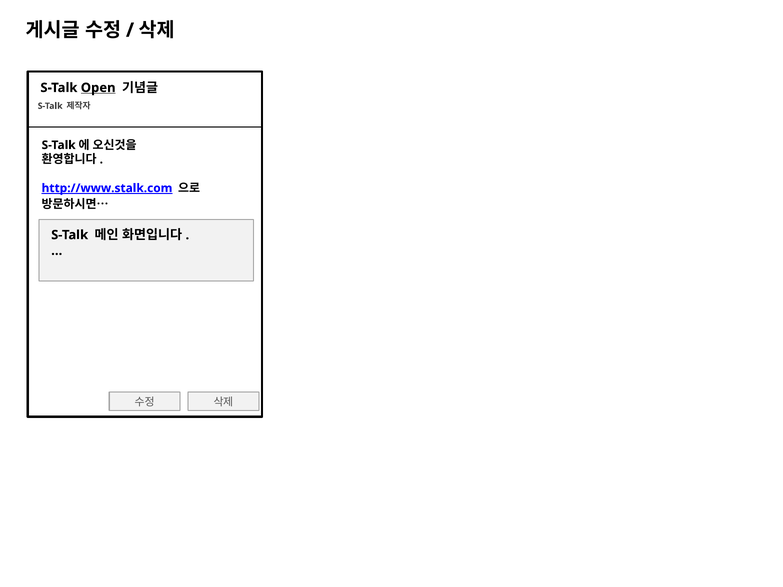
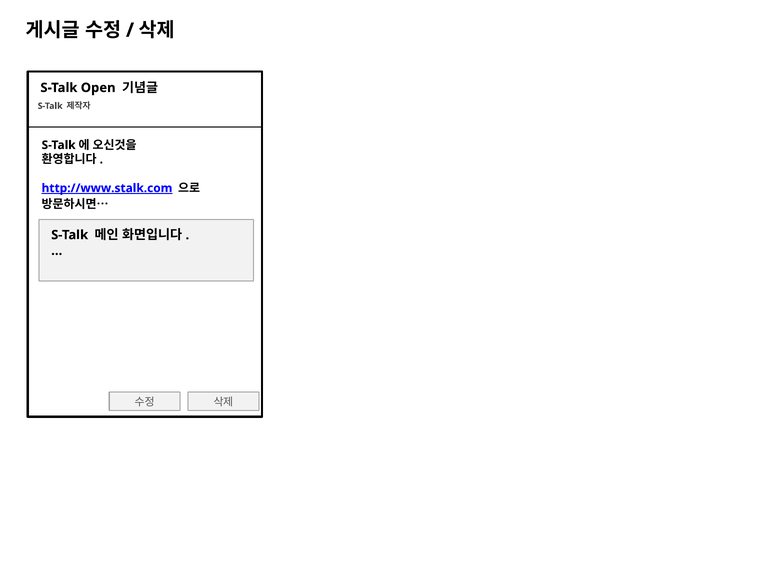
Open underline: present -> none (98, 88)
